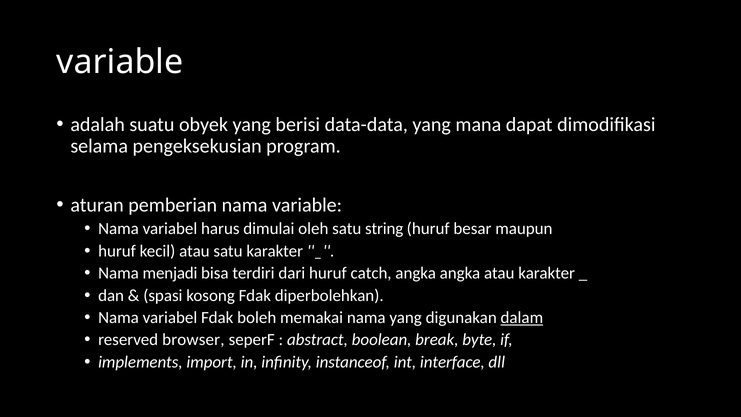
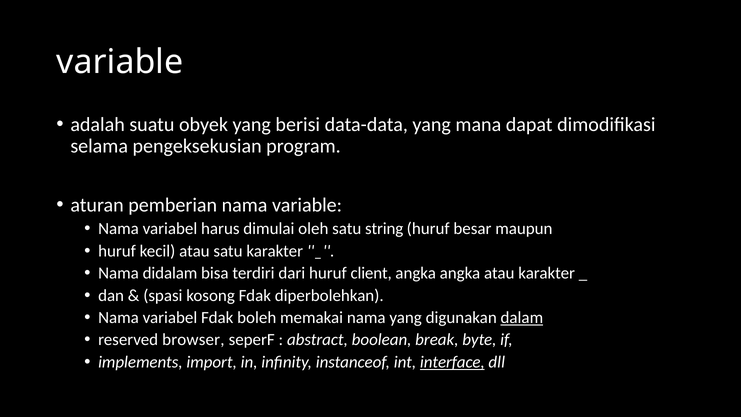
menjadi: menjadi -> didalam (170, 273)
catch: catch -> client (371, 273)
interface underline: none -> present (452, 362)
